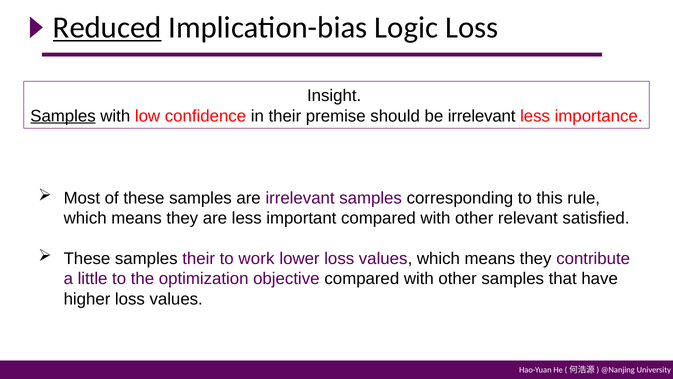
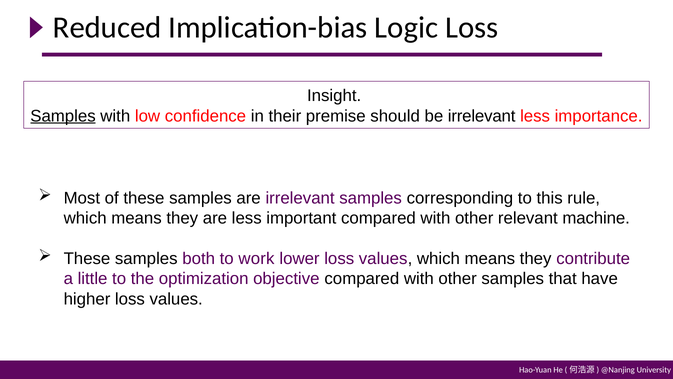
Reduced underline: present -> none (107, 27)
satisfied: satisfied -> machine (596, 218)
samples their: their -> both (199, 258)
